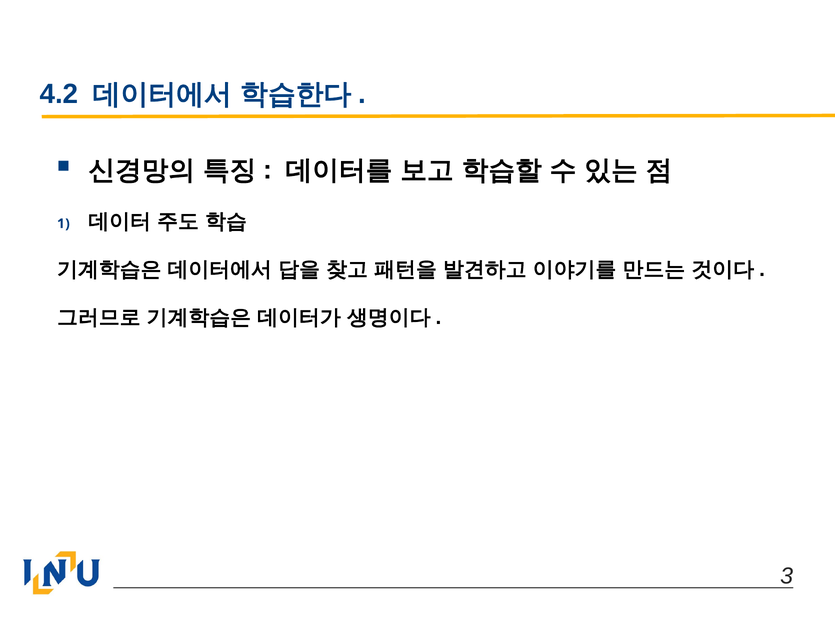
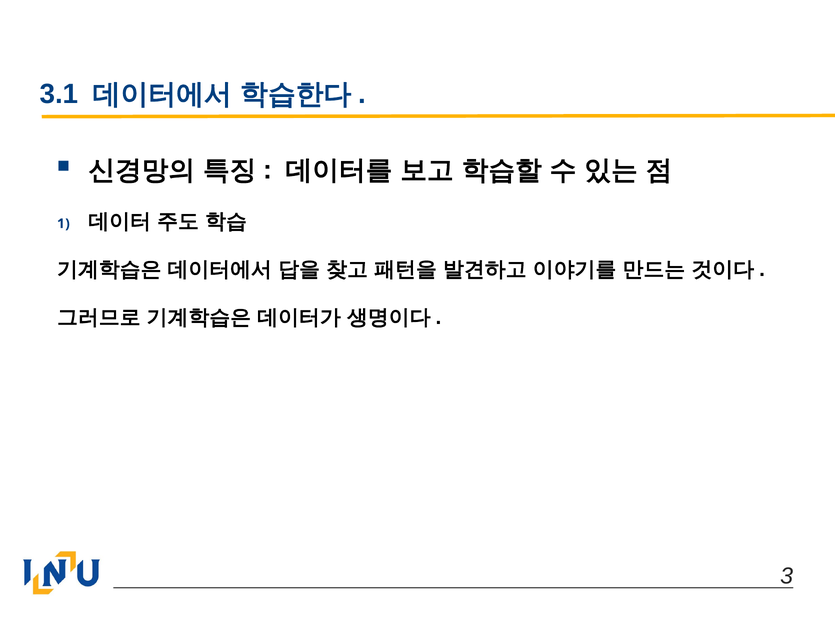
4.2: 4.2 -> 3.1 (59, 94)
